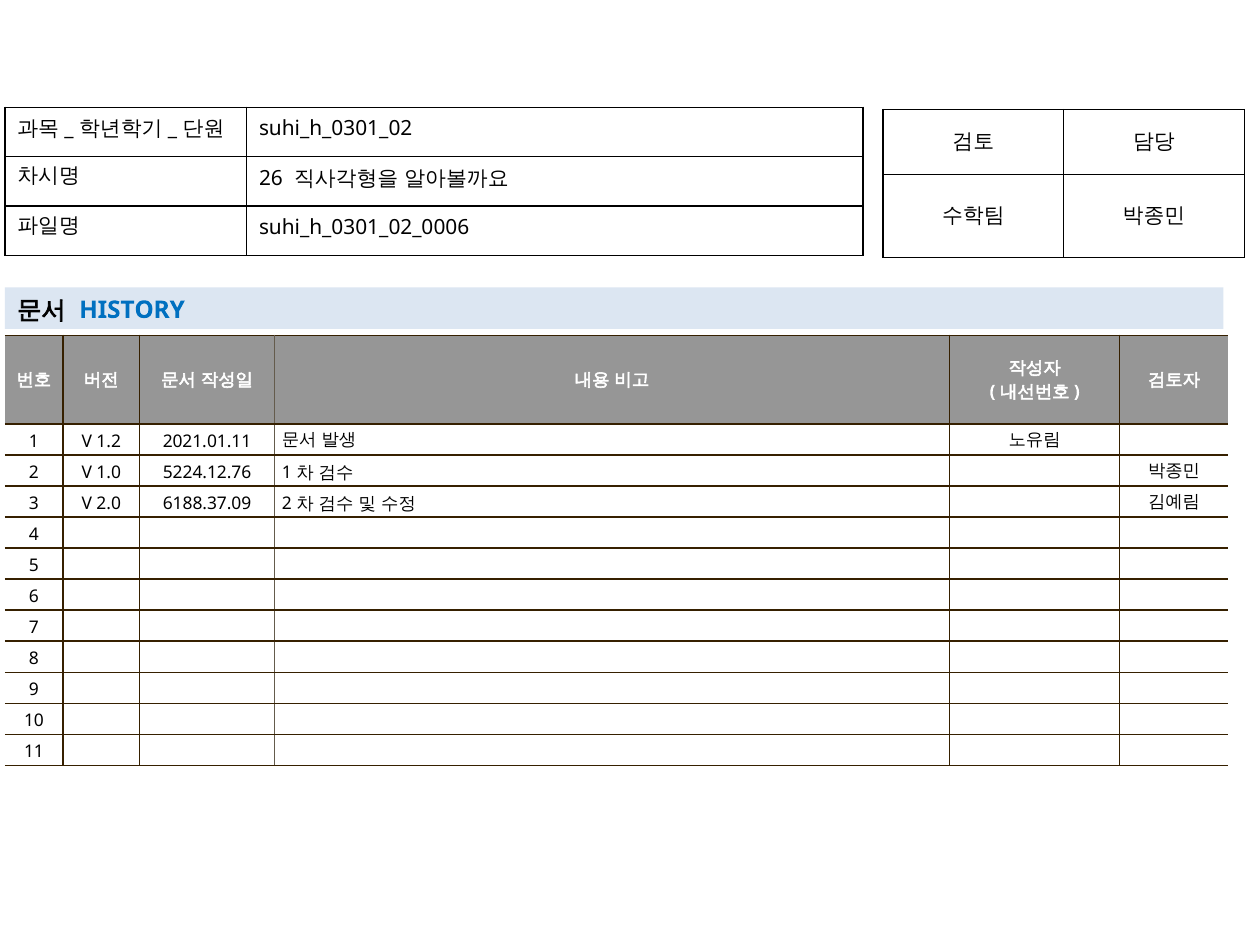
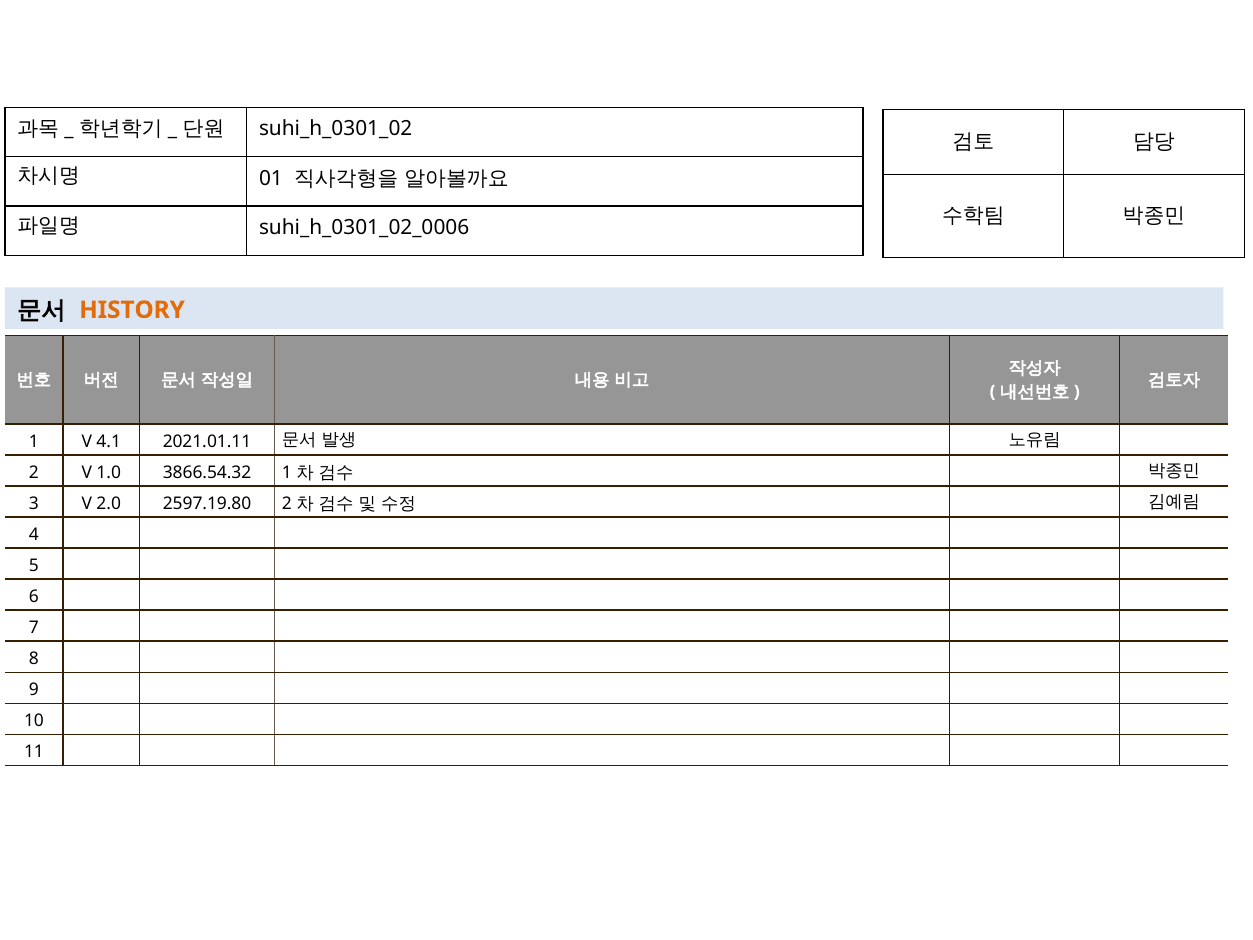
26: 26 -> 01 (271, 178)
HISTORY colour: blue -> orange (132, 310)
1.2: 1.2 -> 4.1 (109, 441)
5224.12.76: 5224.12.76 -> 3866.54.32 (207, 473)
6188.37.09: 6188.37.09 -> 2597.19.80 (207, 504)
